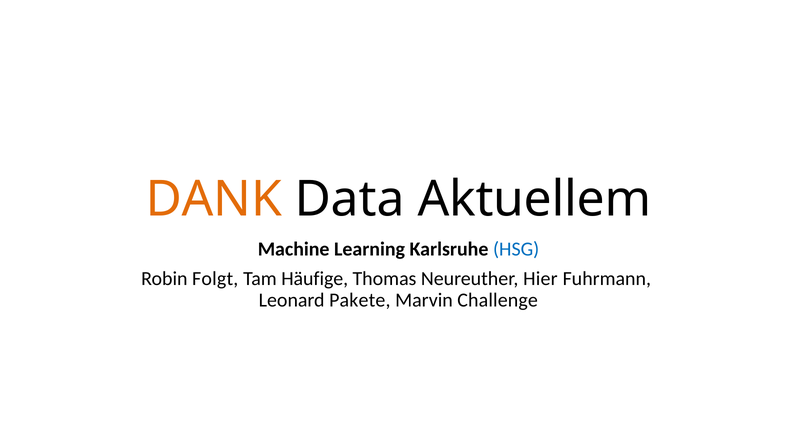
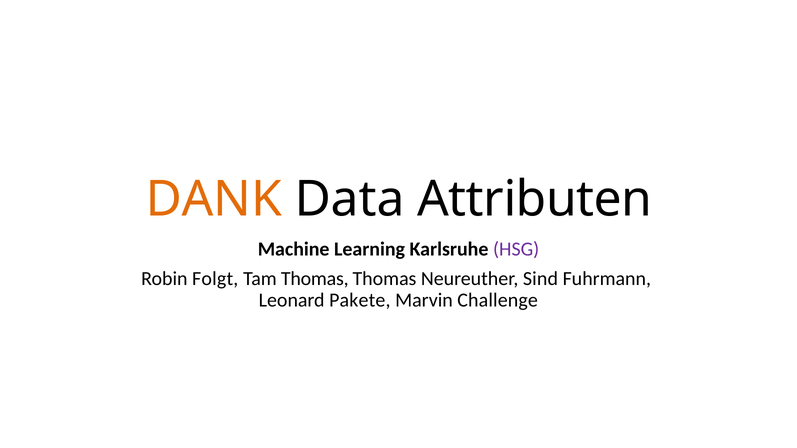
Aktuellem: Aktuellem -> Attributen (535, 199)
HSG colour: blue -> purple (516, 249)
Tam Häufige: Häufige -> Thomas (315, 279)
Hier: Hier -> Sind (540, 279)
